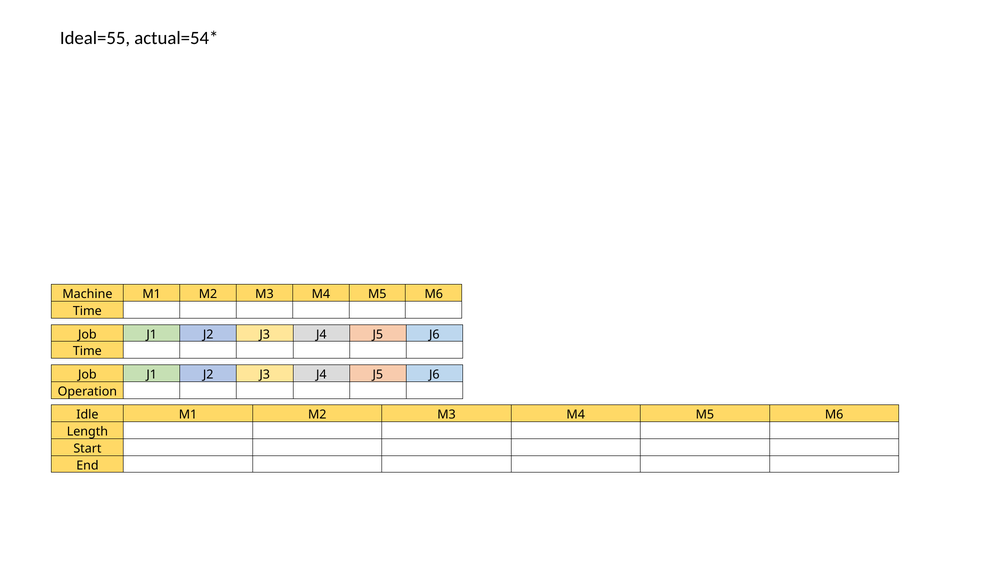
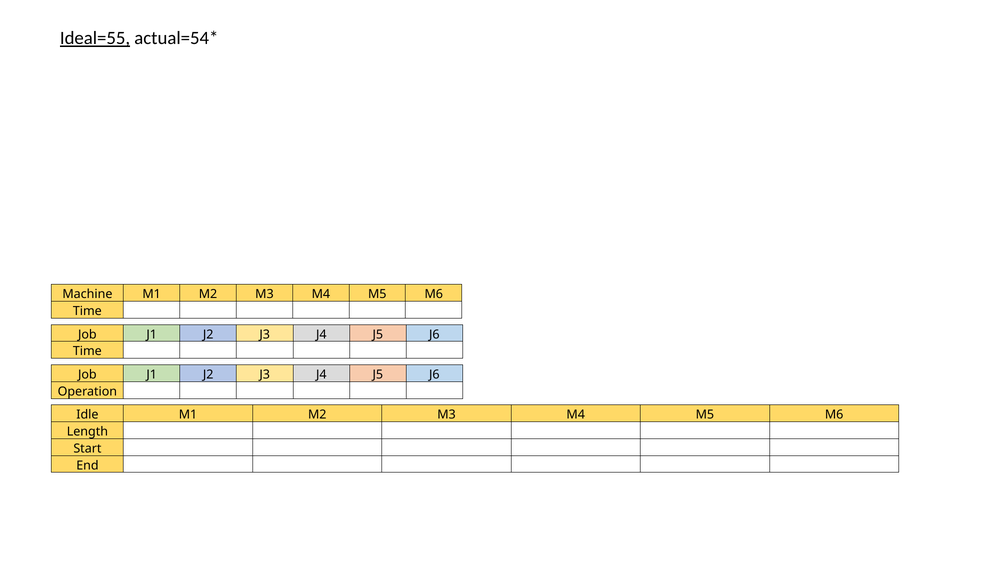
Ideal=55 underline: none -> present (95, 38)
